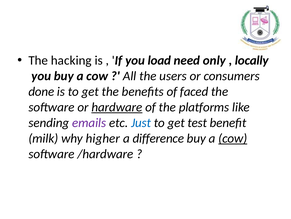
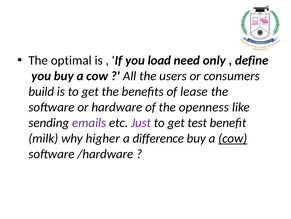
hacking: hacking -> optimal (71, 60)
locally: locally -> define (252, 60)
done: done -> build (41, 91)
faced: faced -> lease (194, 91)
hardware underline: present -> none (117, 107)
platforms: platforms -> openness (204, 107)
Just colour: blue -> purple (141, 122)
